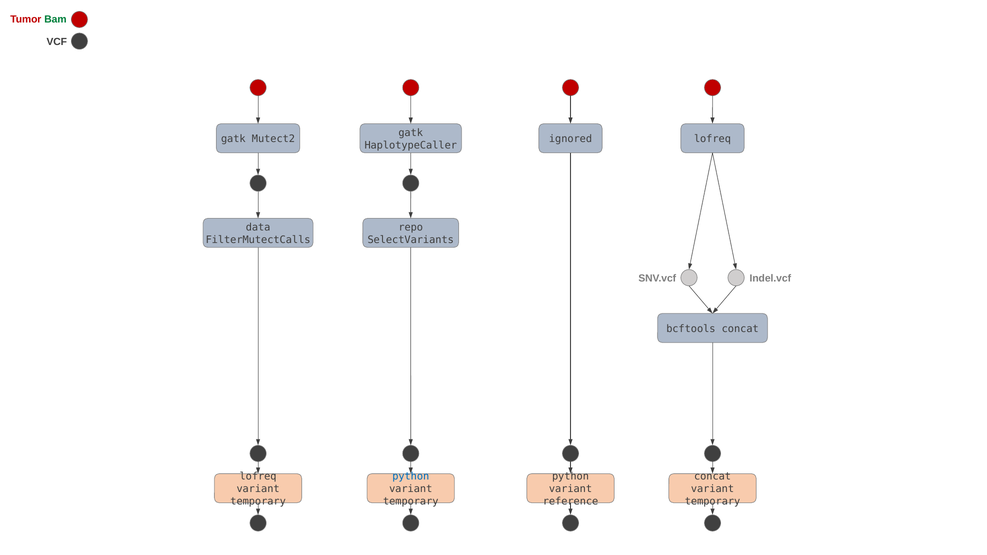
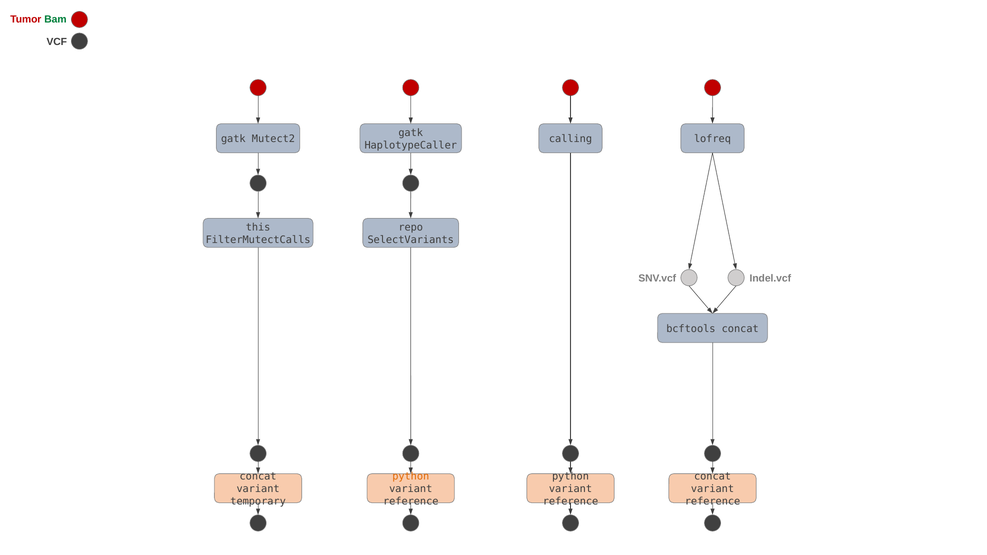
ignored: ignored -> calling (571, 139)
data: data -> this (258, 227)
lofreq: lofreq -> concat (258, 477)
python colour: blue -> orange (411, 477)
temporary: temporary -> reference (411, 501)
temporary: temporary -> reference (713, 501)
